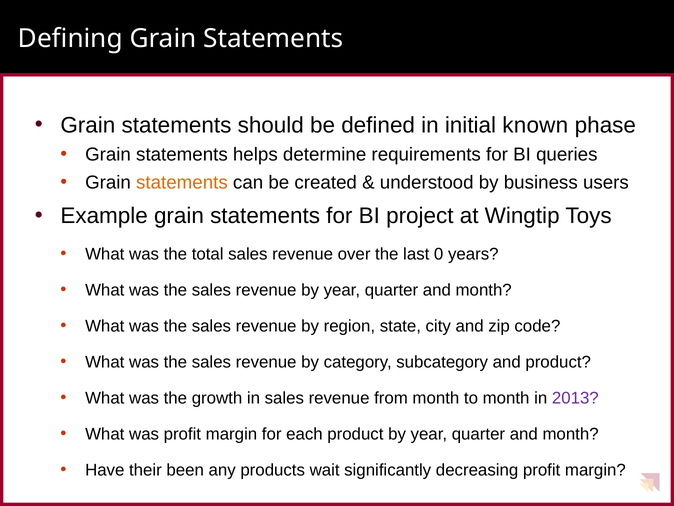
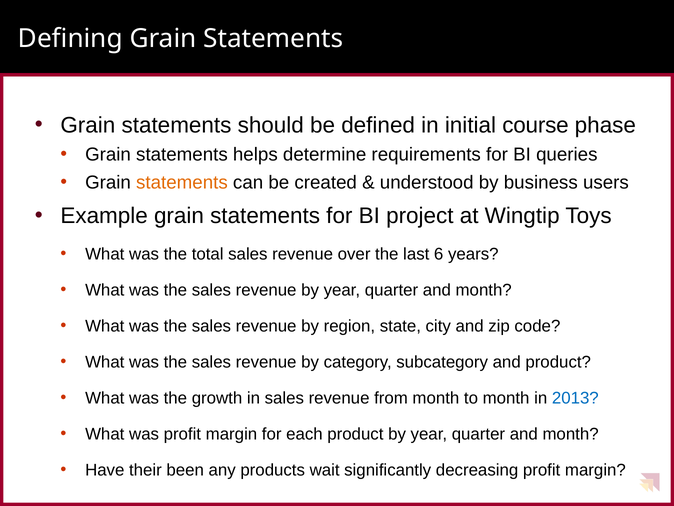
known: known -> course (535, 125)
0: 0 -> 6 (439, 254)
2013 colour: purple -> blue (575, 398)
